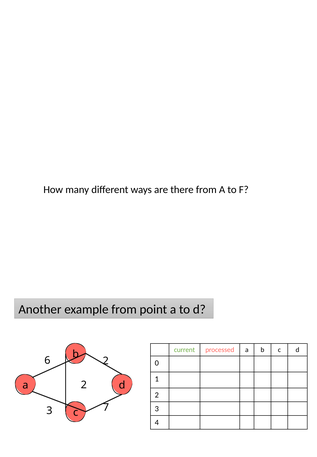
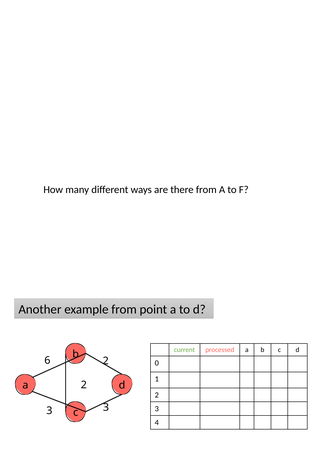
3 7: 7 -> 3 (106, 408)
